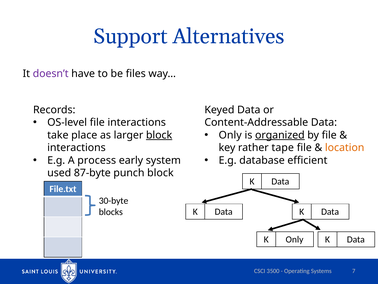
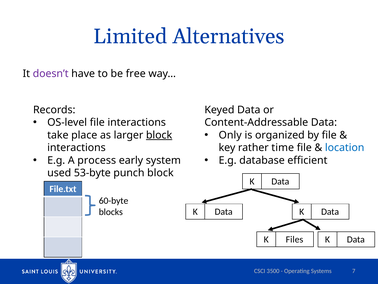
Support: Support -> Limited (130, 36)
files: files -> free (136, 74)
organized underline: present -> none (280, 135)
tape: tape -> time (283, 148)
location colour: orange -> blue (345, 148)
87-byte: 87-byte -> 53-byte (92, 173)
30-byte: 30-byte -> 60-byte (114, 200)
K Only: Only -> Files (295, 239)
